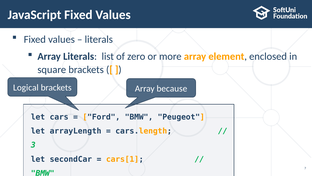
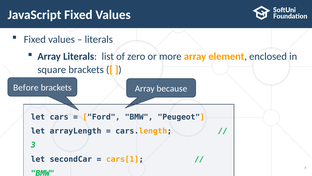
Logical: Logical -> Before (26, 87)
